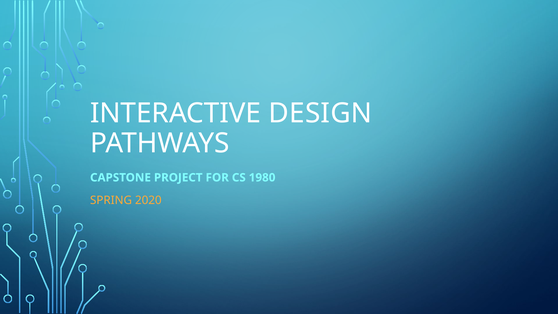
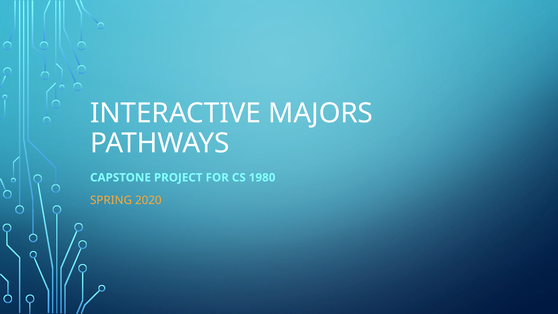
DESIGN: DESIGN -> MAJORS (321, 113)
